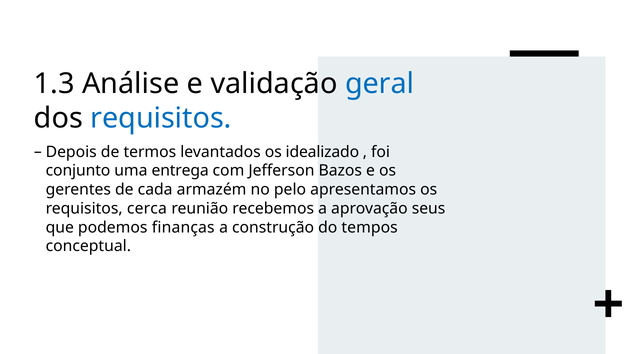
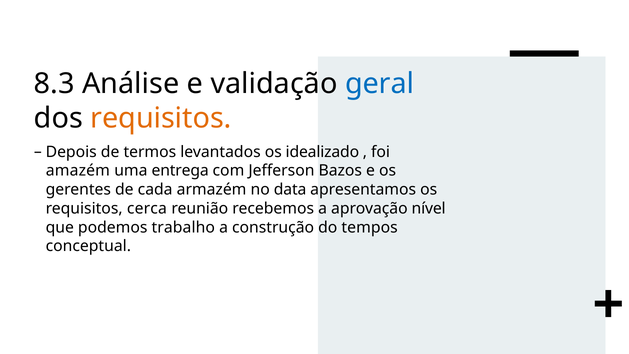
1.3: 1.3 -> 8.3 (54, 84)
requisitos colour: blue -> orange (161, 118)
conjunto: conjunto -> amazém (78, 171)
pelo: pelo -> data (290, 190)
seus: seus -> nível (429, 208)
finanças: finanças -> trabalho (183, 227)
